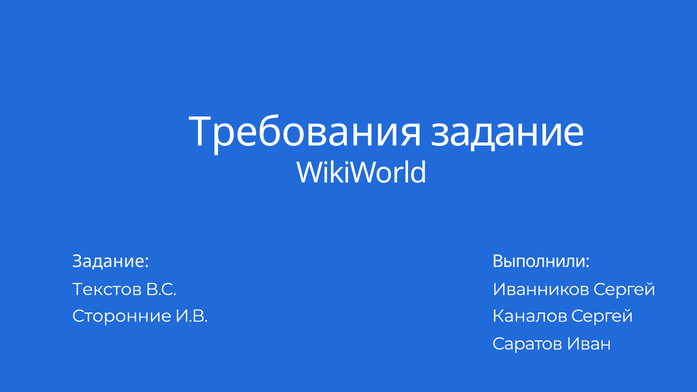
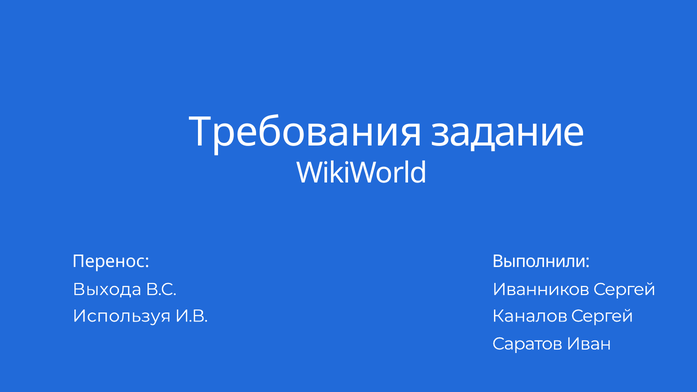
Задание: Задание -> Перенос (111, 261)
Текстов: Текстов -> Выхода (107, 289)
Сторонние: Сторонние -> Используя (122, 316)
